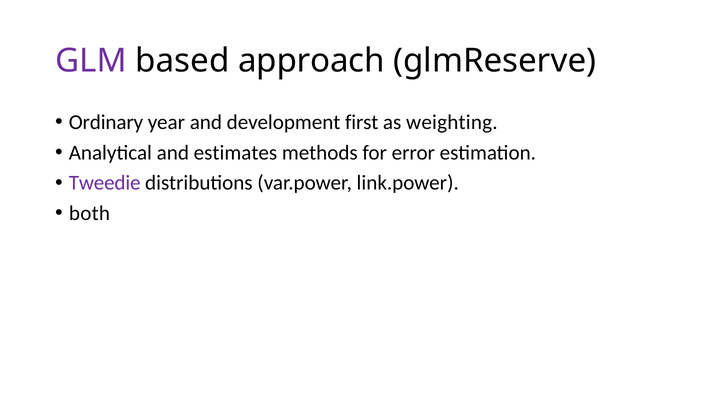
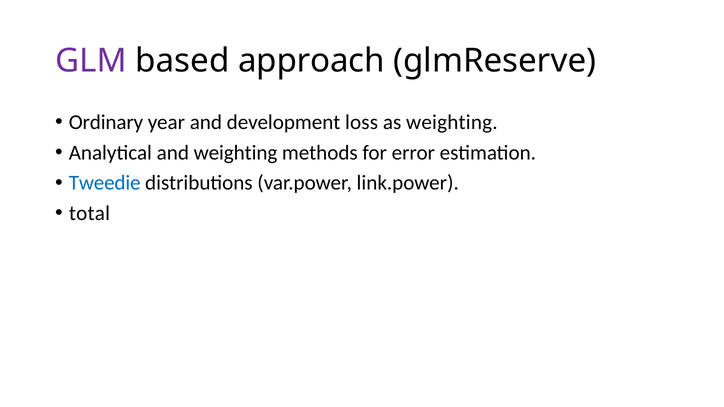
first: first -> loss (362, 122)
and estimates: estimates -> weighting (236, 153)
Tweedie colour: purple -> blue (105, 183)
both: both -> total (89, 213)
